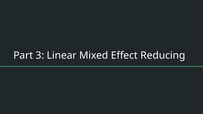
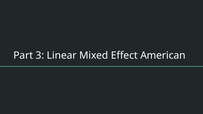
Reducing: Reducing -> American (163, 56)
